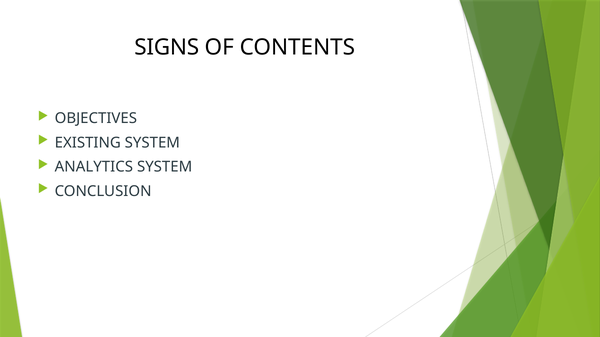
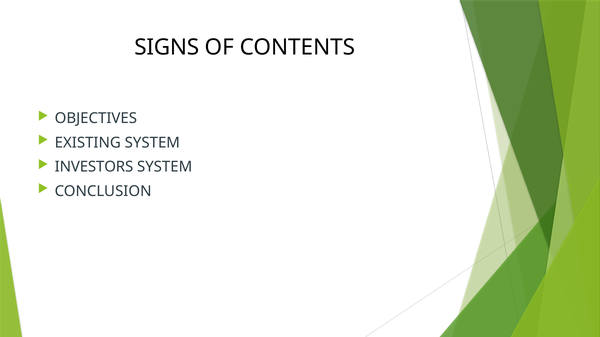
ANALYTICS: ANALYTICS -> INVESTORS (94, 167)
